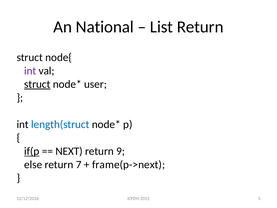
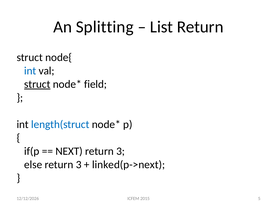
National: National -> Splitting (105, 27)
int colour: purple -> blue (30, 71)
user: user -> field (96, 84)
if(p underline: present -> none (32, 151)
9: 9 -> 3 (121, 151)
else return 7: 7 -> 3 (79, 164)
frame(p->next: frame(p->next -> linked(p->next (129, 164)
